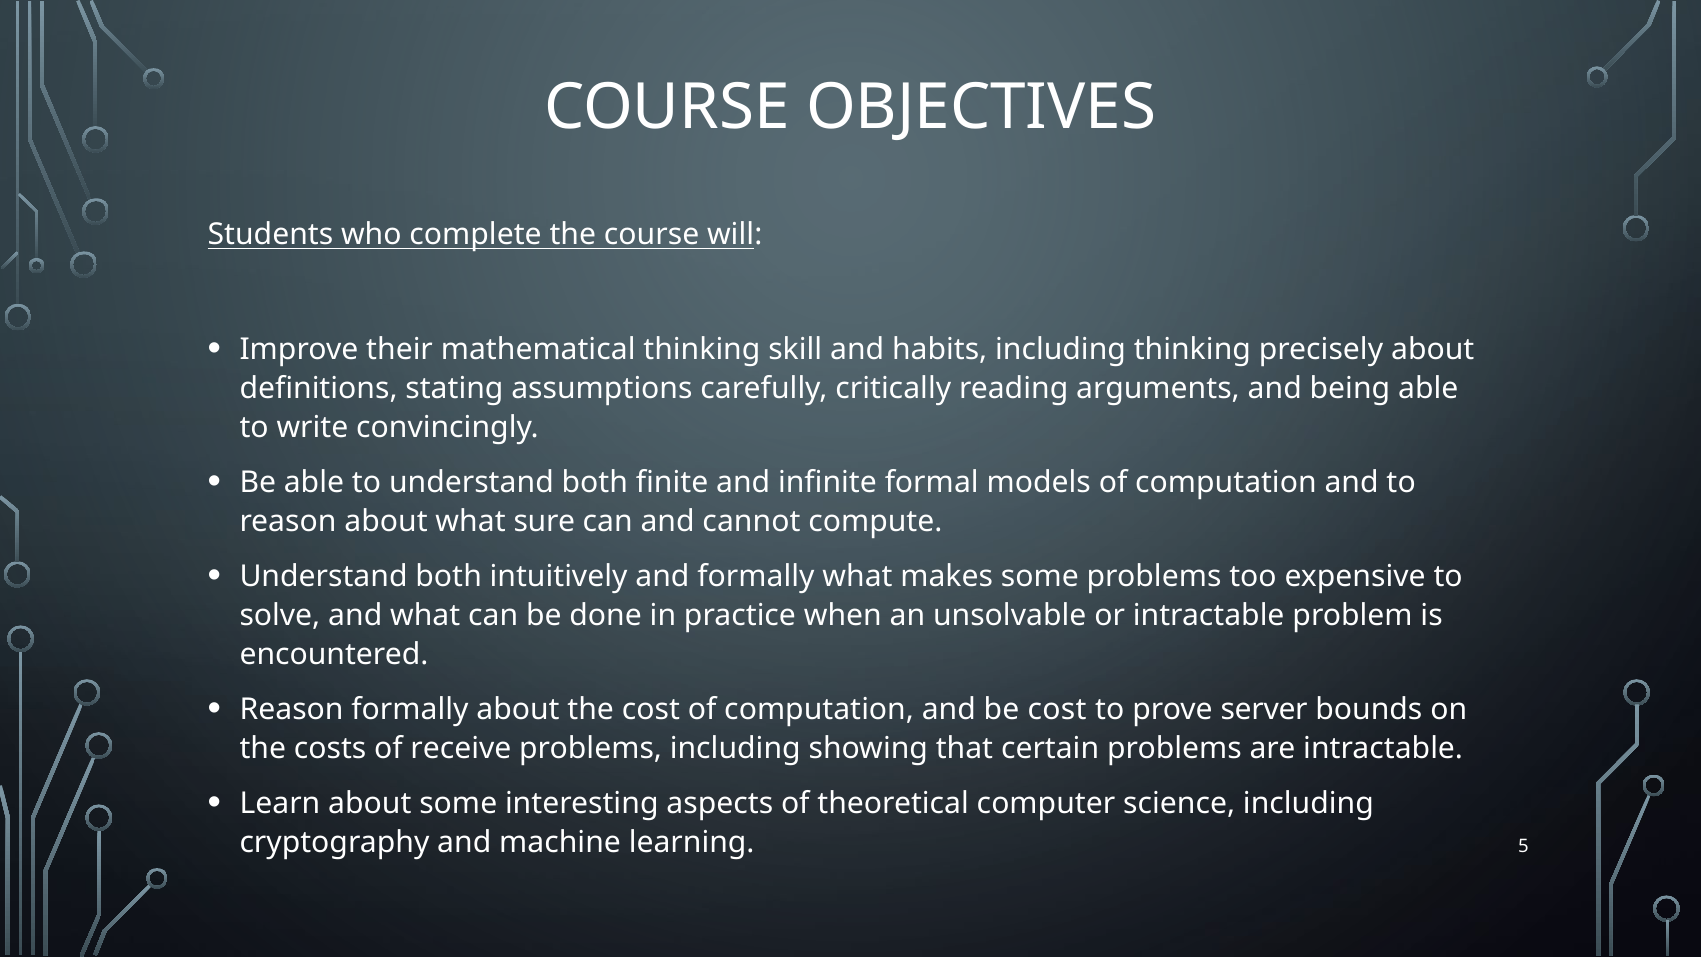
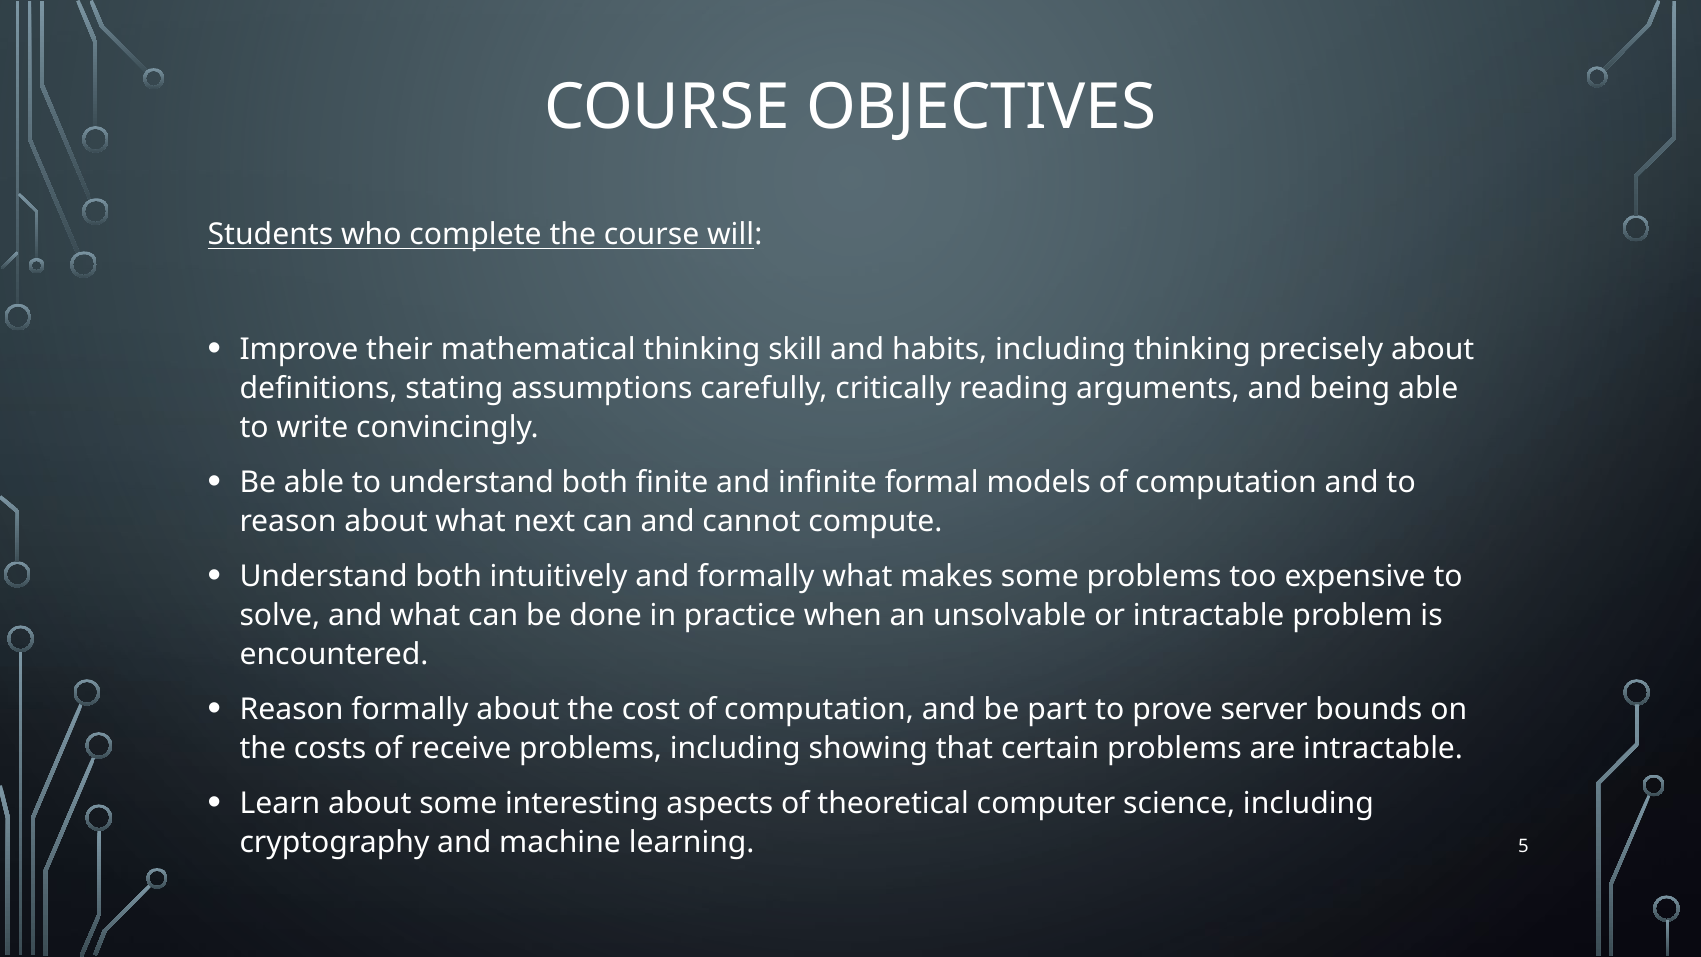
sure: sure -> next (544, 521)
be cost: cost -> part (1057, 709)
